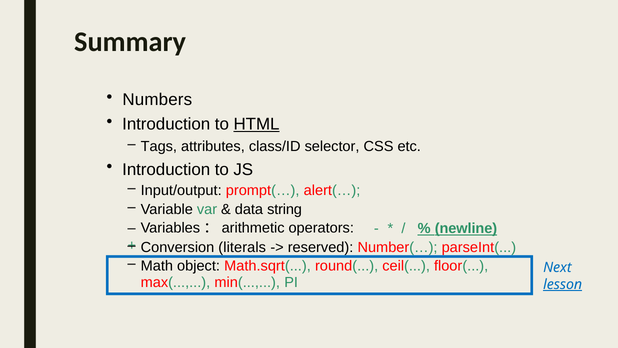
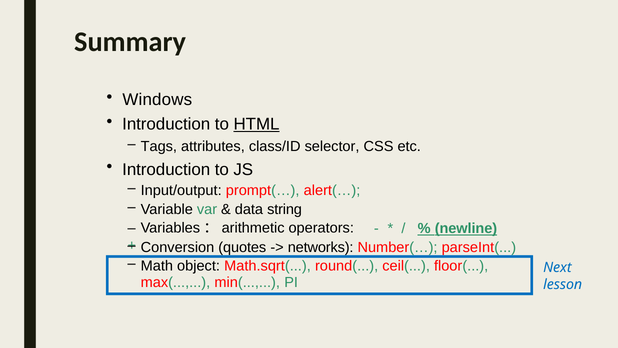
Numbers: Numbers -> Windows (157, 100)
literals: literals -> quotes (242, 247)
reserved: reserved -> networks (321, 247)
lesson underline: present -> none (563, 284)
